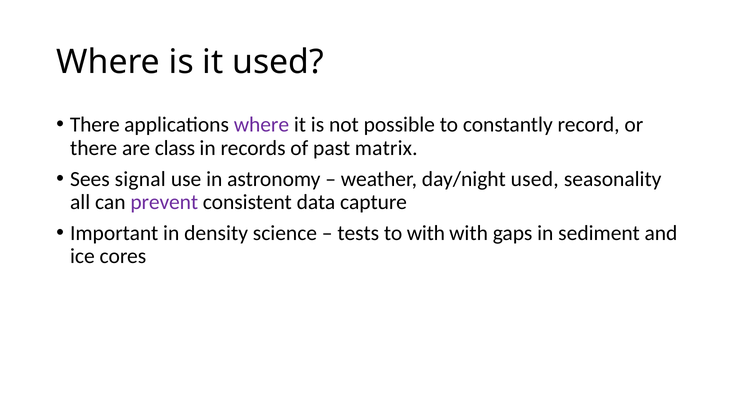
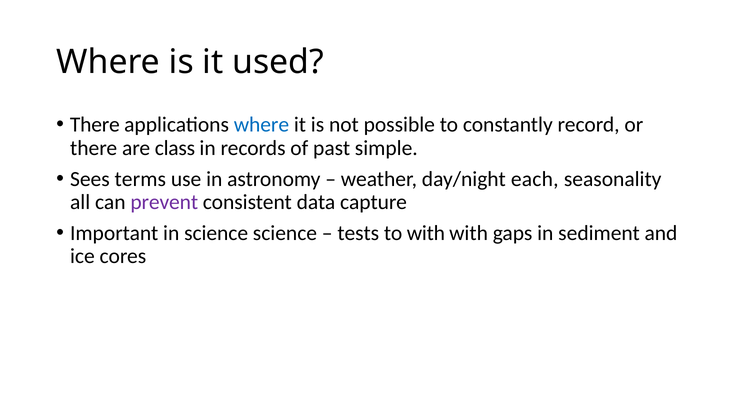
where colour: purple -> blue (261, 125)
matrix: matrix -> simple (386, 148)
signal: signal -> terms (140, 179)
day/night used: used -> each (535, 179)
in density: density -> science (216, 233)
